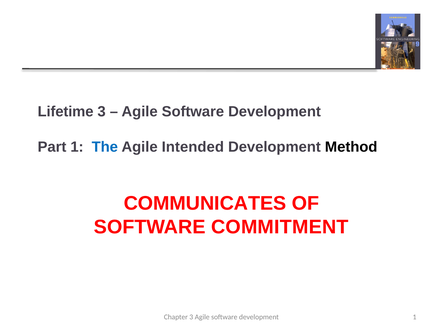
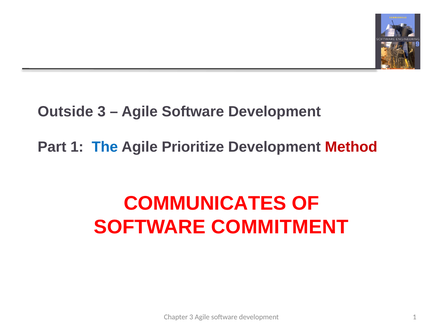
Lifetime: Lifetime -> Outside (65, 112)
Intended: Intended -> Prioritize (193, 147)
Method colour: black -> red (351, 147)
